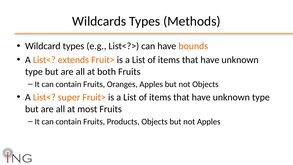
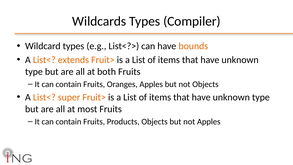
Methods: Methods -> Compiler (192, 21)
